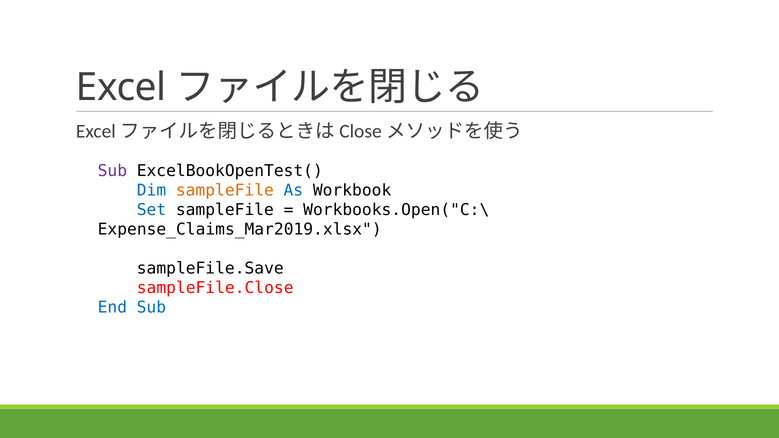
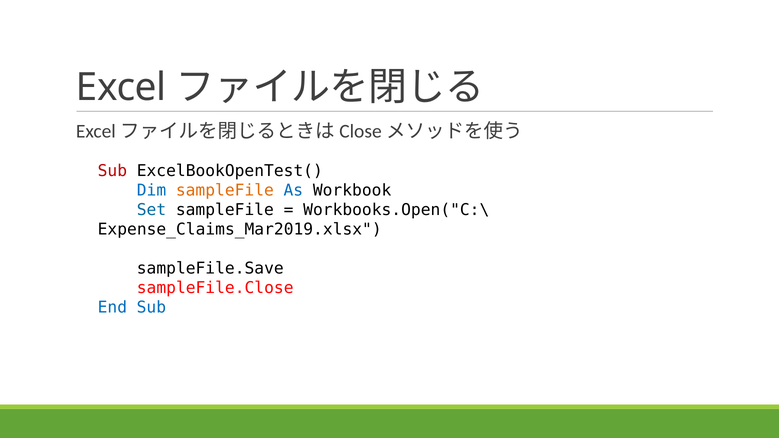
Sub colour: purple -> red (112, 171)
